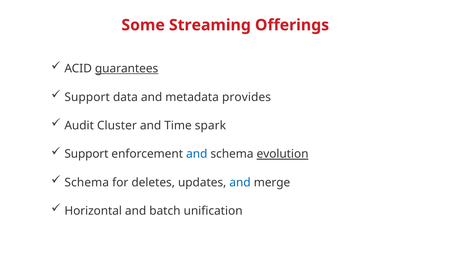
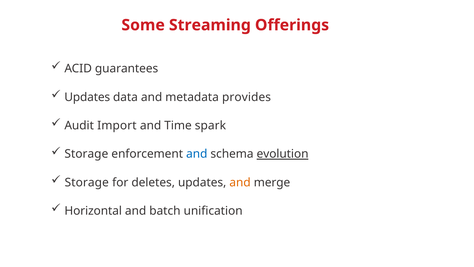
guarantees underline: present -> none (127, 69)
Support: Support -> Updates (87, 97)
Cluster: Cluster -> Import (117, 125)
Support: Support -> Storage (86, 154)
Schema: Schema -> Storage (87, 182)
and colour: blue -> orange (240, 182)
